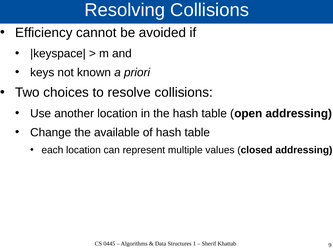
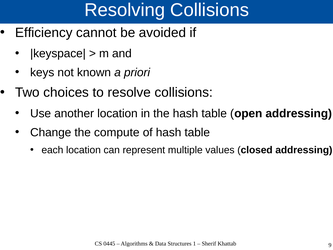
available: available -> compute (117, 132)
